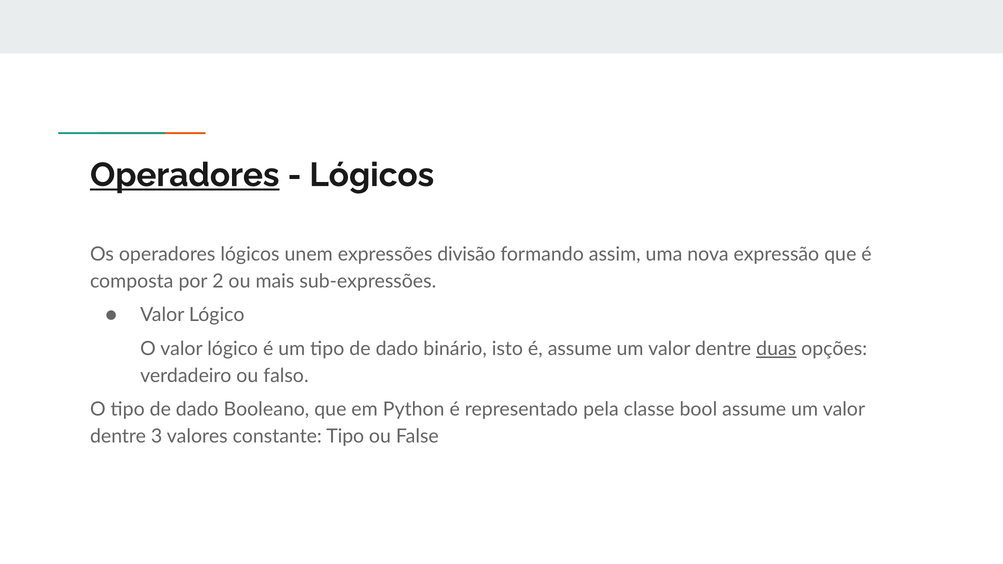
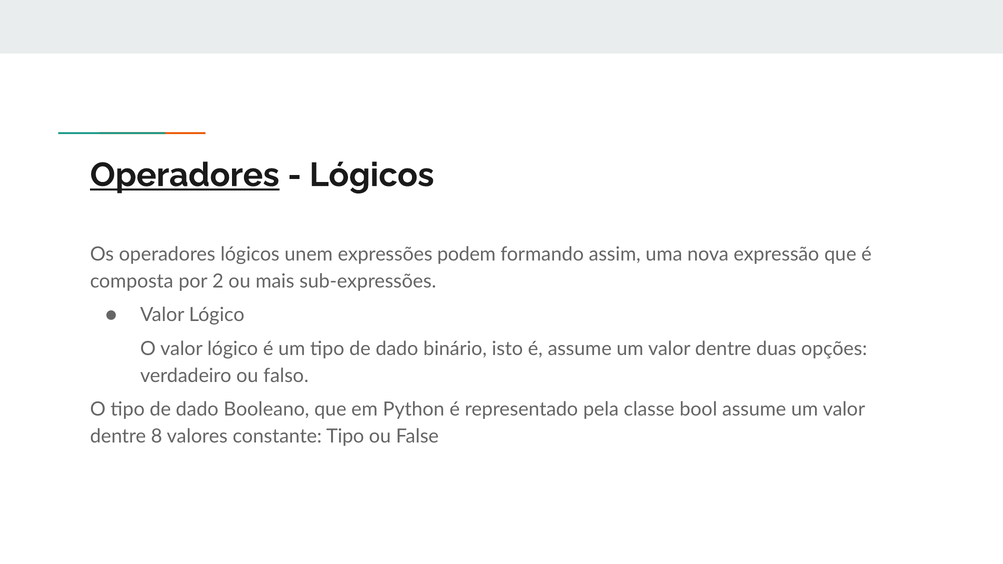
divisão: divisão -> podem (466, 254)
duas underline: present -> none (776, 349)
3: 3 -> 8 (157, 437)
